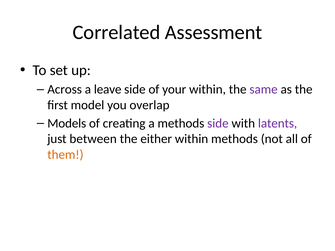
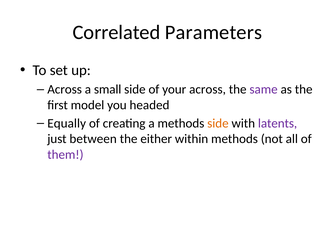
Assessment: Assessment -> Parameters (213, 32)
leave: leave -> small (108, 90)
your within: within -> across (208, 90)
overlap: overlap -> headed (149, 105)
Models: Models -> Equally (67, 123)
side colour: purple -> orange (218, 123)
them colour: orange -> purple (65, 155)
